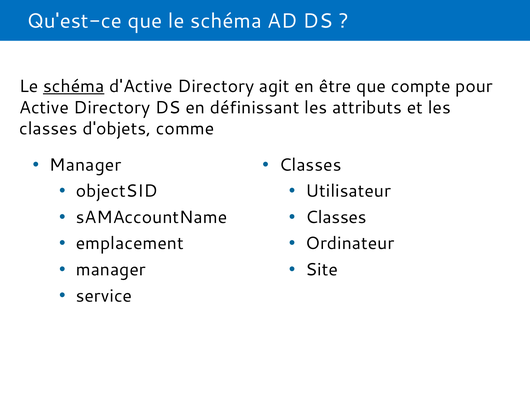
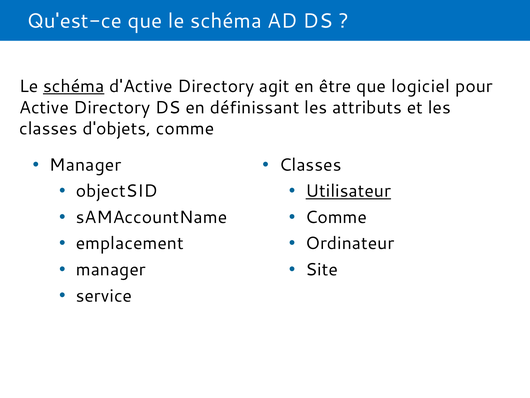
compte: compte -> logiciel (421, 86)
Utilisateur underline: none -> present (348, 191)
Classes: Classes -> Comme (336, 217)
